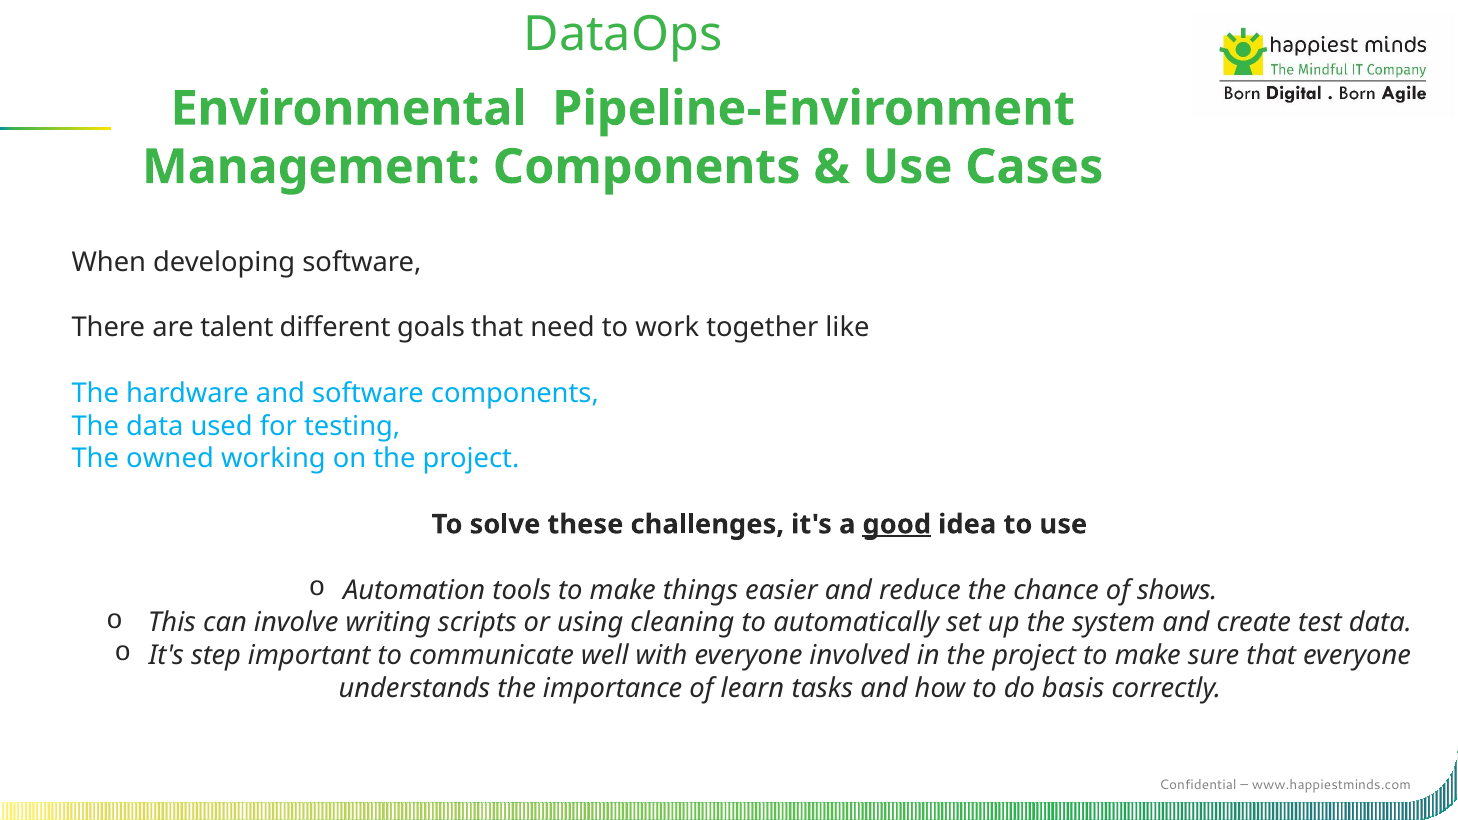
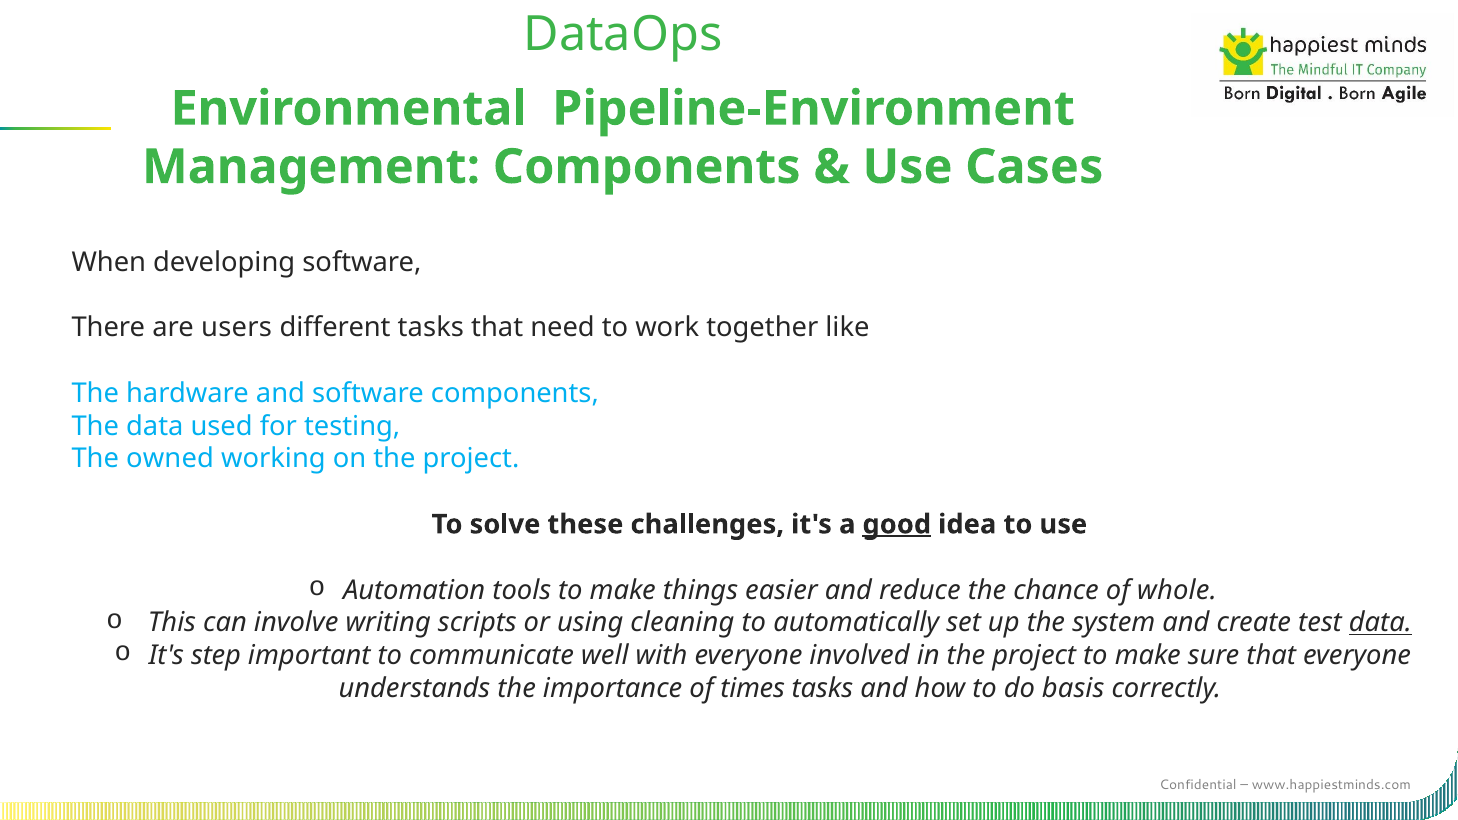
talent: talent -> users (237, 328)
different goals: goals -> tasks (431, 328)
shows: shows -> whole (1177, 590)
data underline: none -> present (1380, 623)
learn: learn -> times (753, 688)
